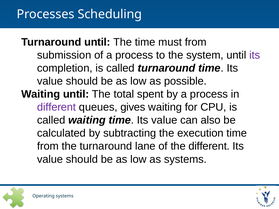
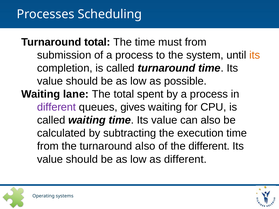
Turnaround until: until -> total (97, 42)
its colour: purple -> orange (255, 55)
Waiting until: until -> lane (76, 94)
turnaround lane: lane -> also (145, 146)
as systems: systems -> different (185, 159)
